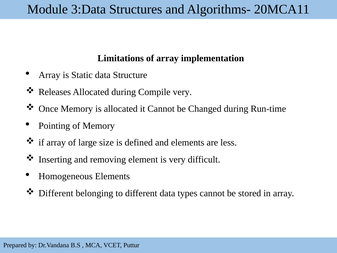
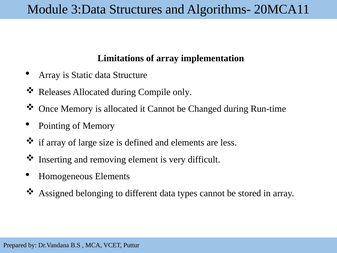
Compile very: very -> only (182, 92)
Different: Different -> Assigned (56, 193)
